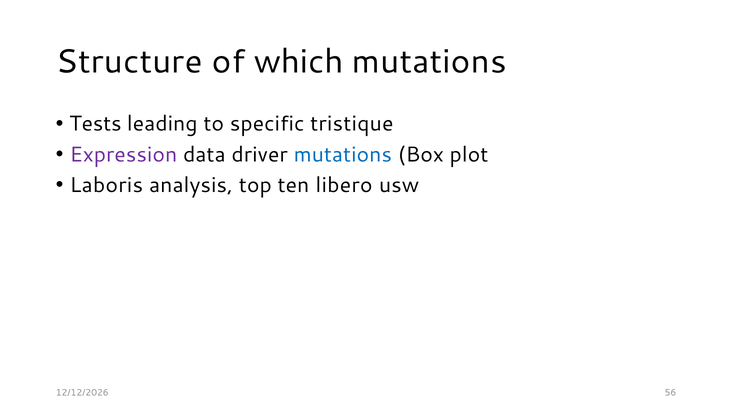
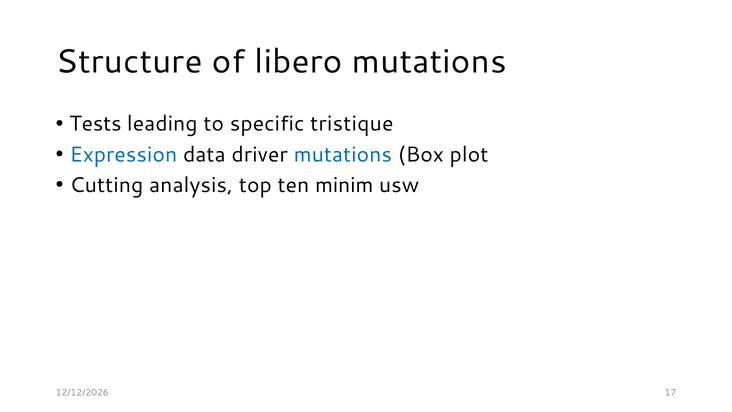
which: which -> libero (298, 61)
Expression colour: purple -> blue (123, 154)
Laboris: Laboris -> Cutting (106, 185)
libero: libero -> minim (344, 185)
56: 56 -> 17 (670, 392)
